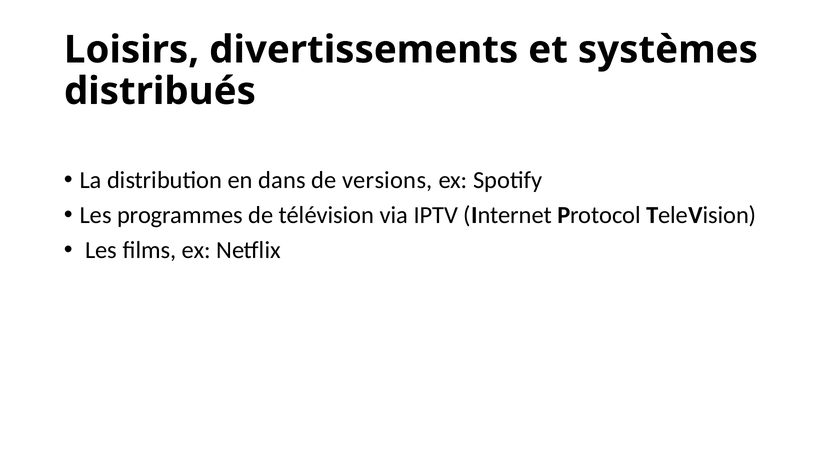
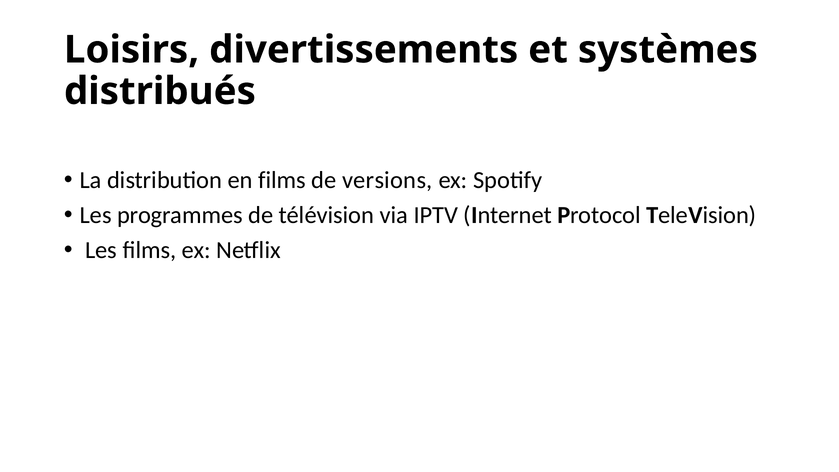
en dans: dans -> films (282, 180)
